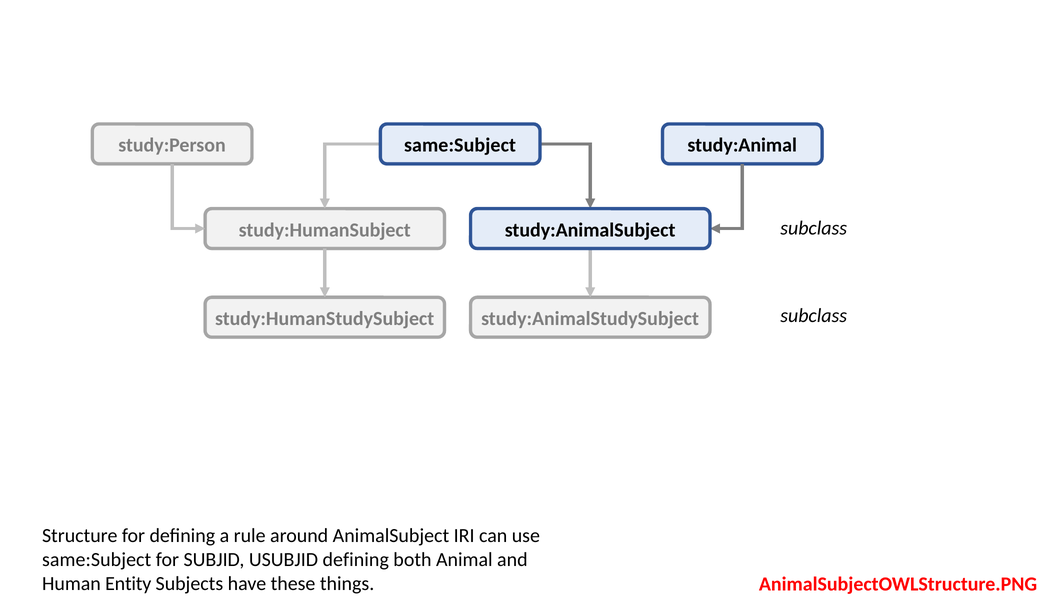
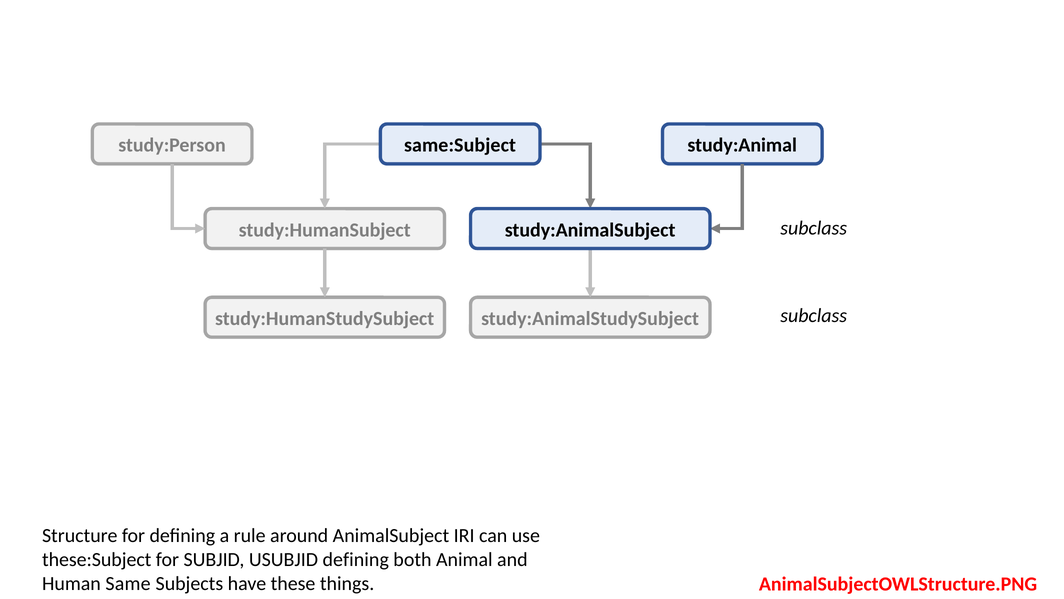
same:Subject: same:Subject -> these:Subject (97, 559)
Entity: Entity -> Same (128, 583)
